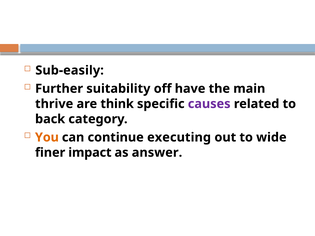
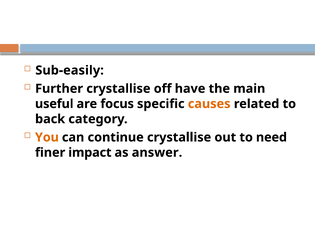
Further suitability: suitability -> crystallise (118, 89)
thrive: thrive -> useful (54, 104)
think: think -> focus (117, 104)
causes colour: purple -> orange (209, 104)
continue executing: executing -> crystallise (179, 137)
wide: wide -> need (271, 137)
